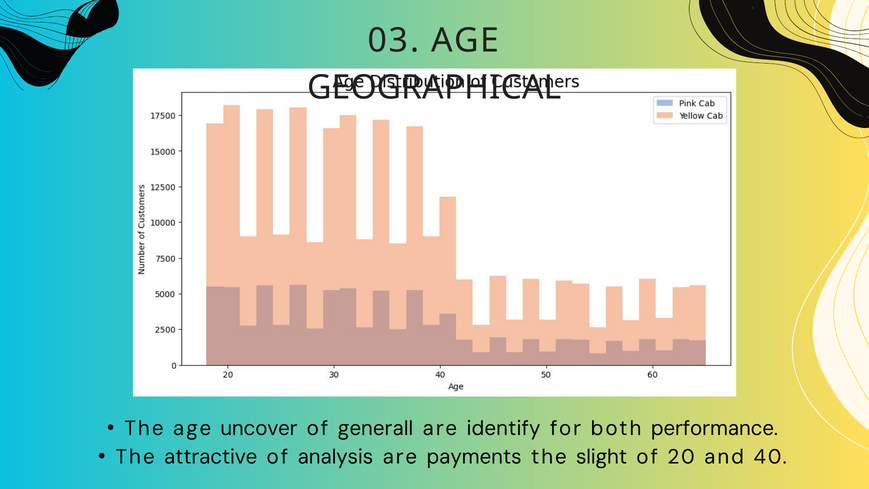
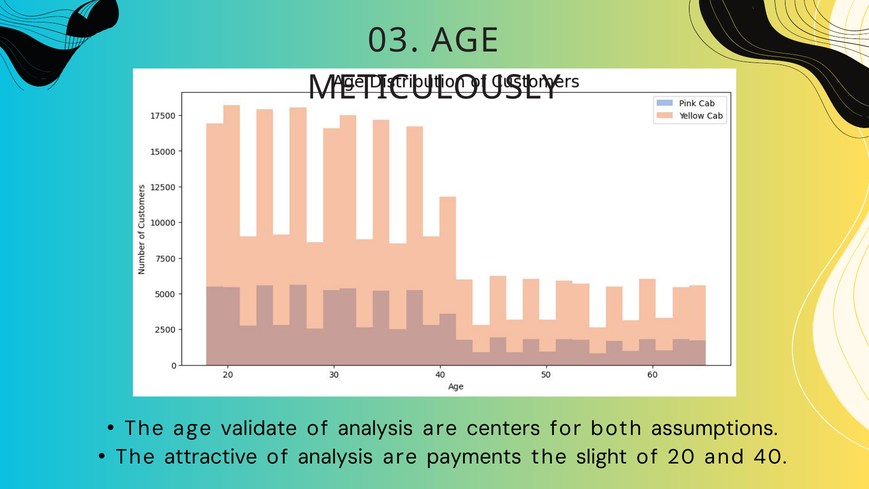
GEOGRAPHICAL: GEOGRAPHICAL -> METICULOUSLY (434, 87)
uncover: uncover -> validate (259, 428)
generall: generall -> analysis (375, 428)
identify: identify -> centers (504, 428)
performance: performance -> assumptions (714, 428)
